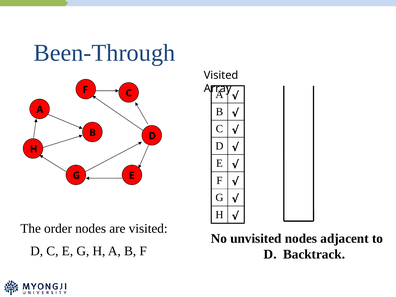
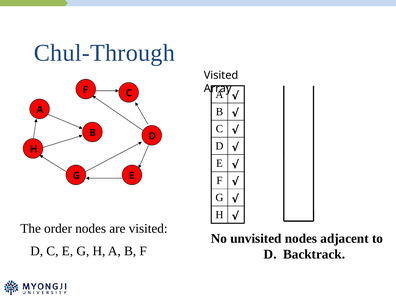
Been-Through: Been-Through -> Chul-Through (104, 53)
